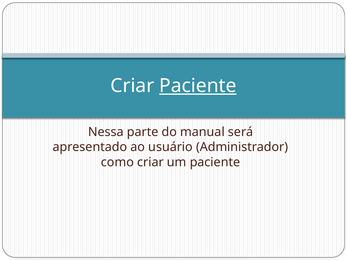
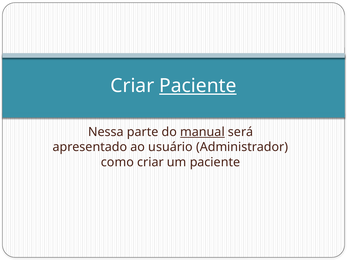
manual underline: none -> present (202, 132)
